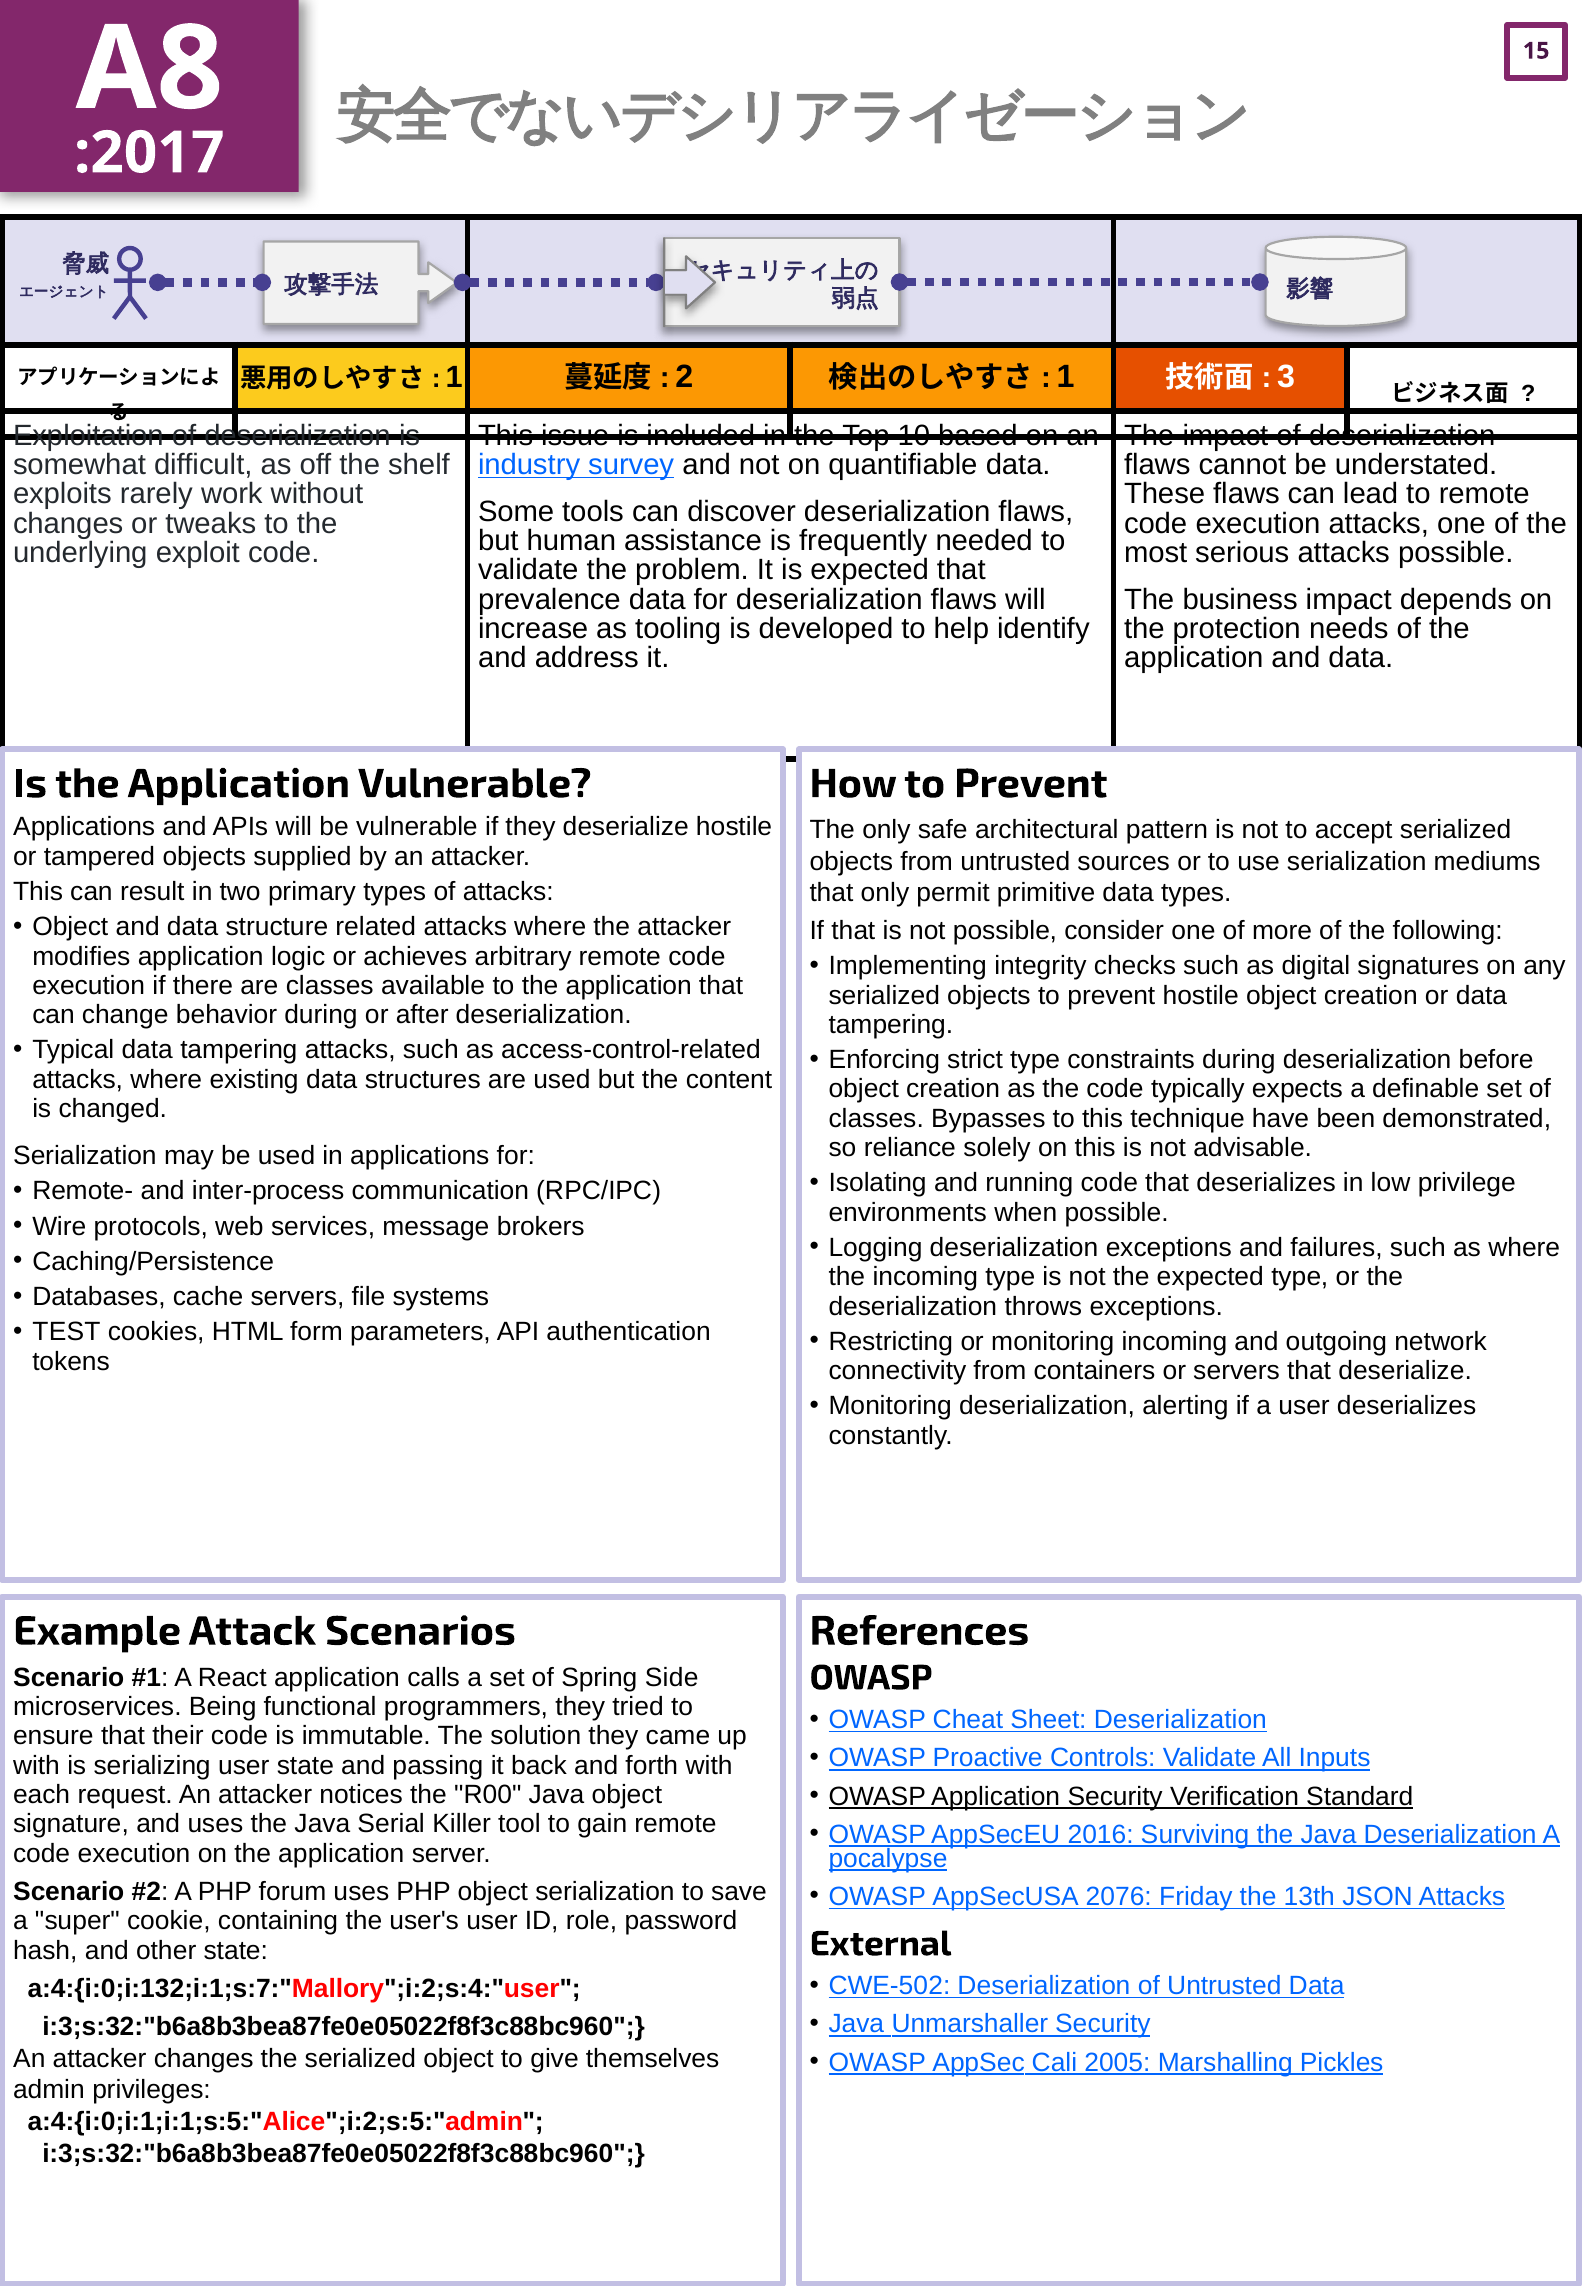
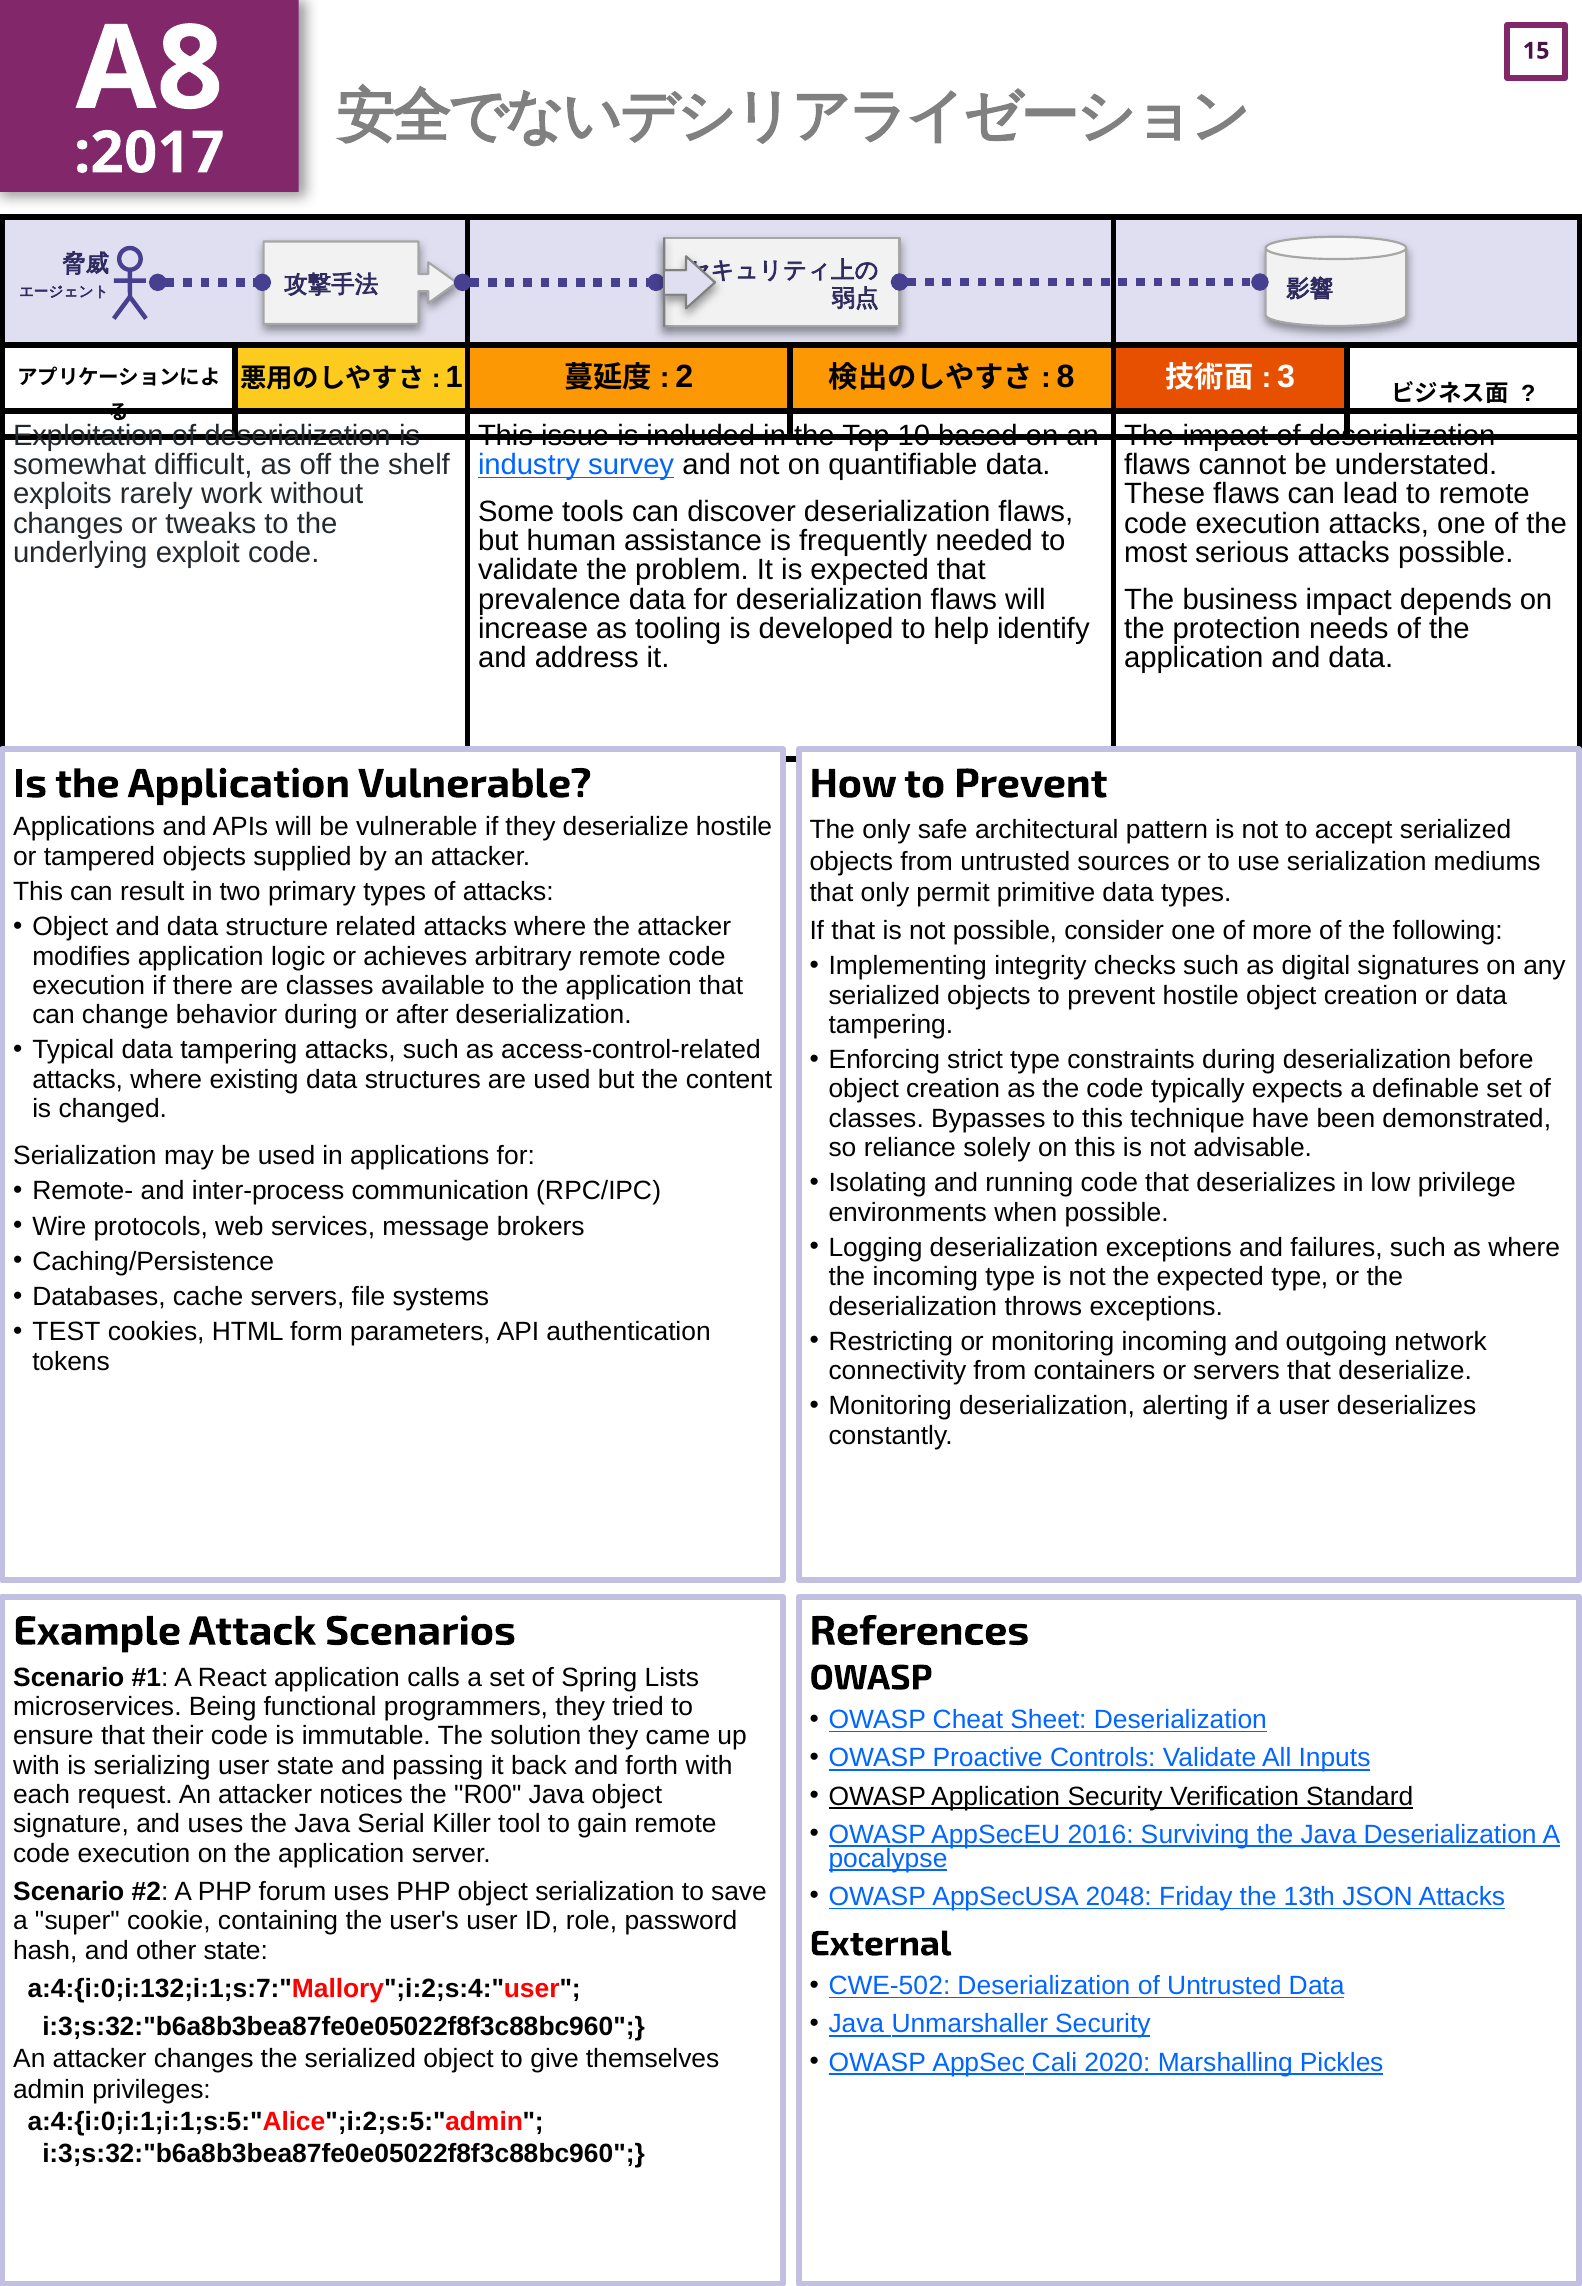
1: 1 -> 8 (1066, 376)
Side: Side -> Lists (672, 1677)
2076: 2076 -> 2048 (1119, 1896)
2005: 2005 -> 2020 (1117, 2062)
